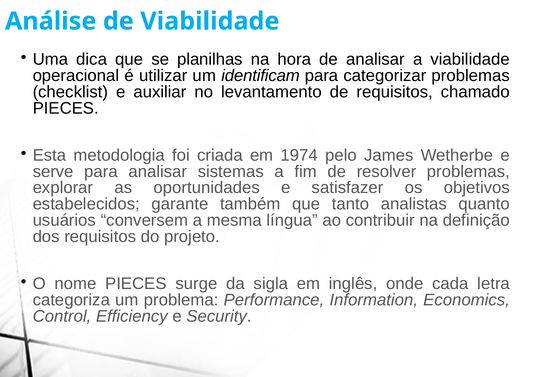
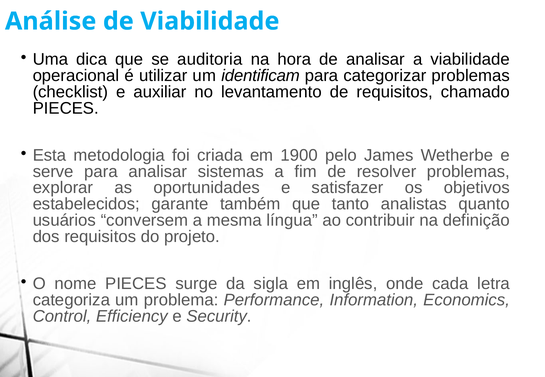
planilhas: planilhas -> auditoria (210, 59)
1974: 1974 -> 1900 (299, 155)
